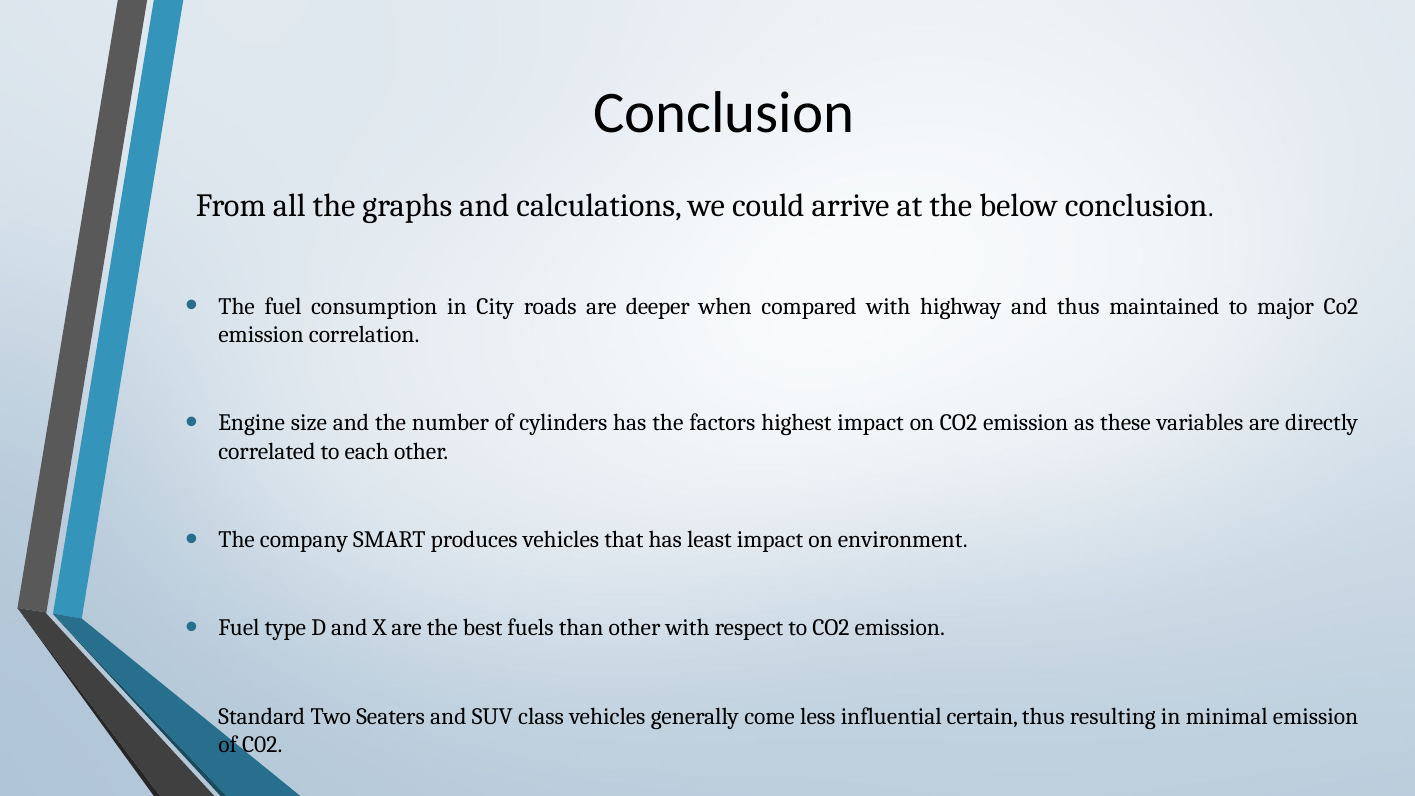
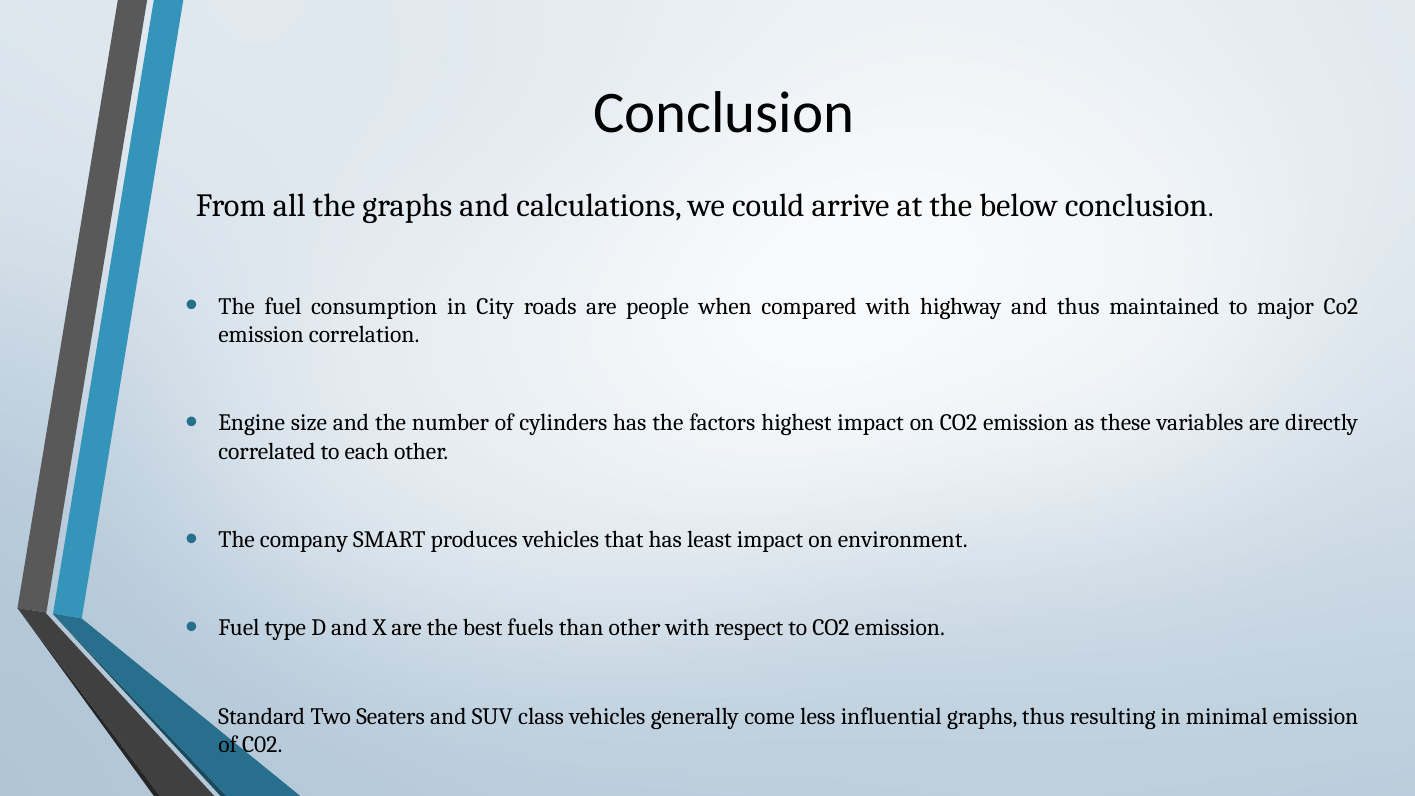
deeper: deeper -> people (658, 306)
influential certain: certain -> graphs (982, 717)
